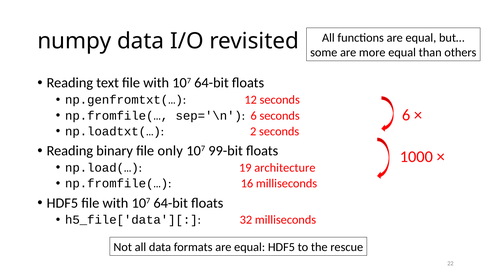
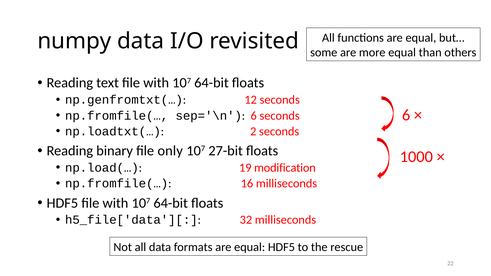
99-bit: 99-bit -> 27-bit (226, 151)
architecture: architecture -> modification (285, 168)
